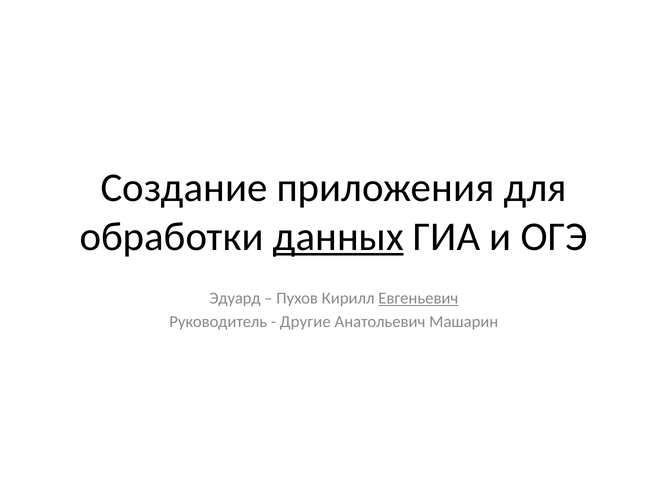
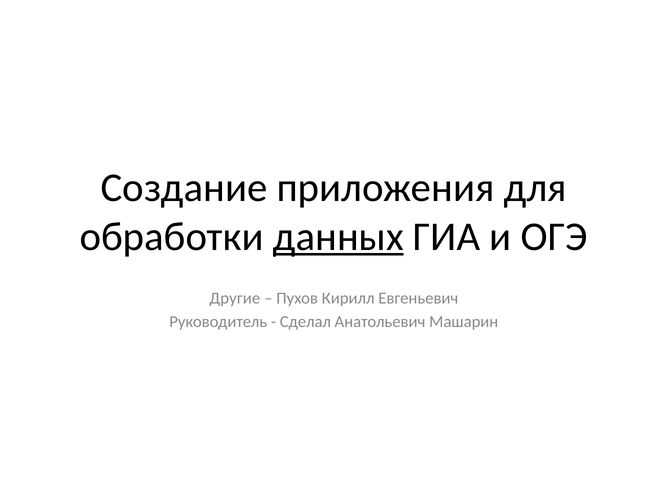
Эдуард: Эдуард -> Другие (235, 298)
Евгеньевич underline: present -> none (418, 298)
Другие: Другие -> Сделал (305, 322)
